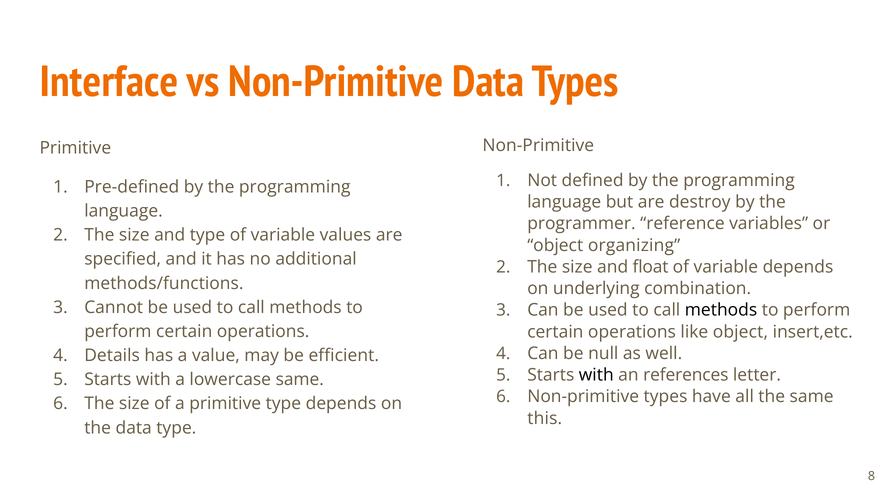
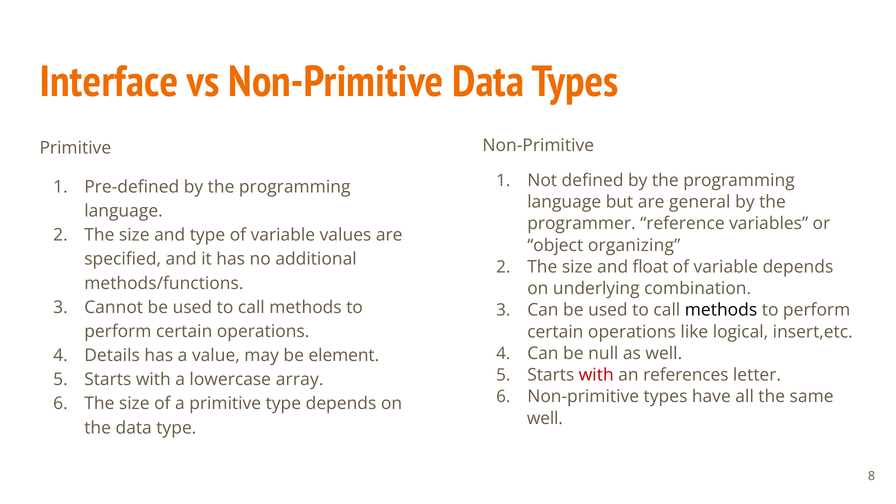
destroy: destroy -> general (700, 202)
like object: object -> logical (740, 332)
efficient: efficient -> element (344, 356)
with colour: black -> red (596, 375)
lowercase same: same -> array (300, 380)
this: this -> well (545, 418)
